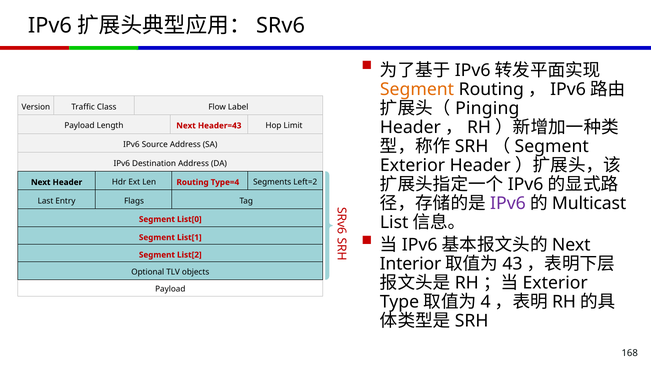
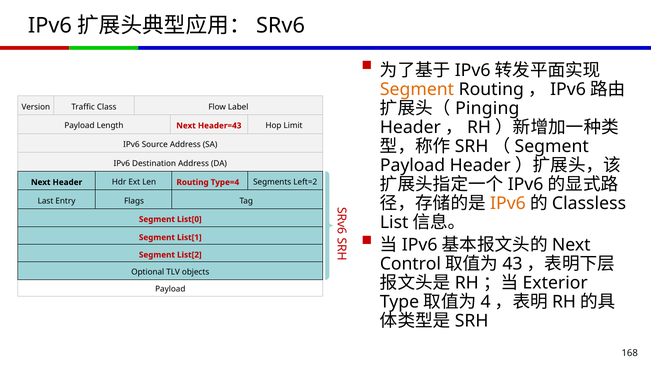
Exterior: Exterior -> Payload (413, 166)
IPv6 colour: purple -> orange (508, 204)
Multicast: Multicast -> Classless (589, 204)
Interior: Interior -> Control (410, 264)
